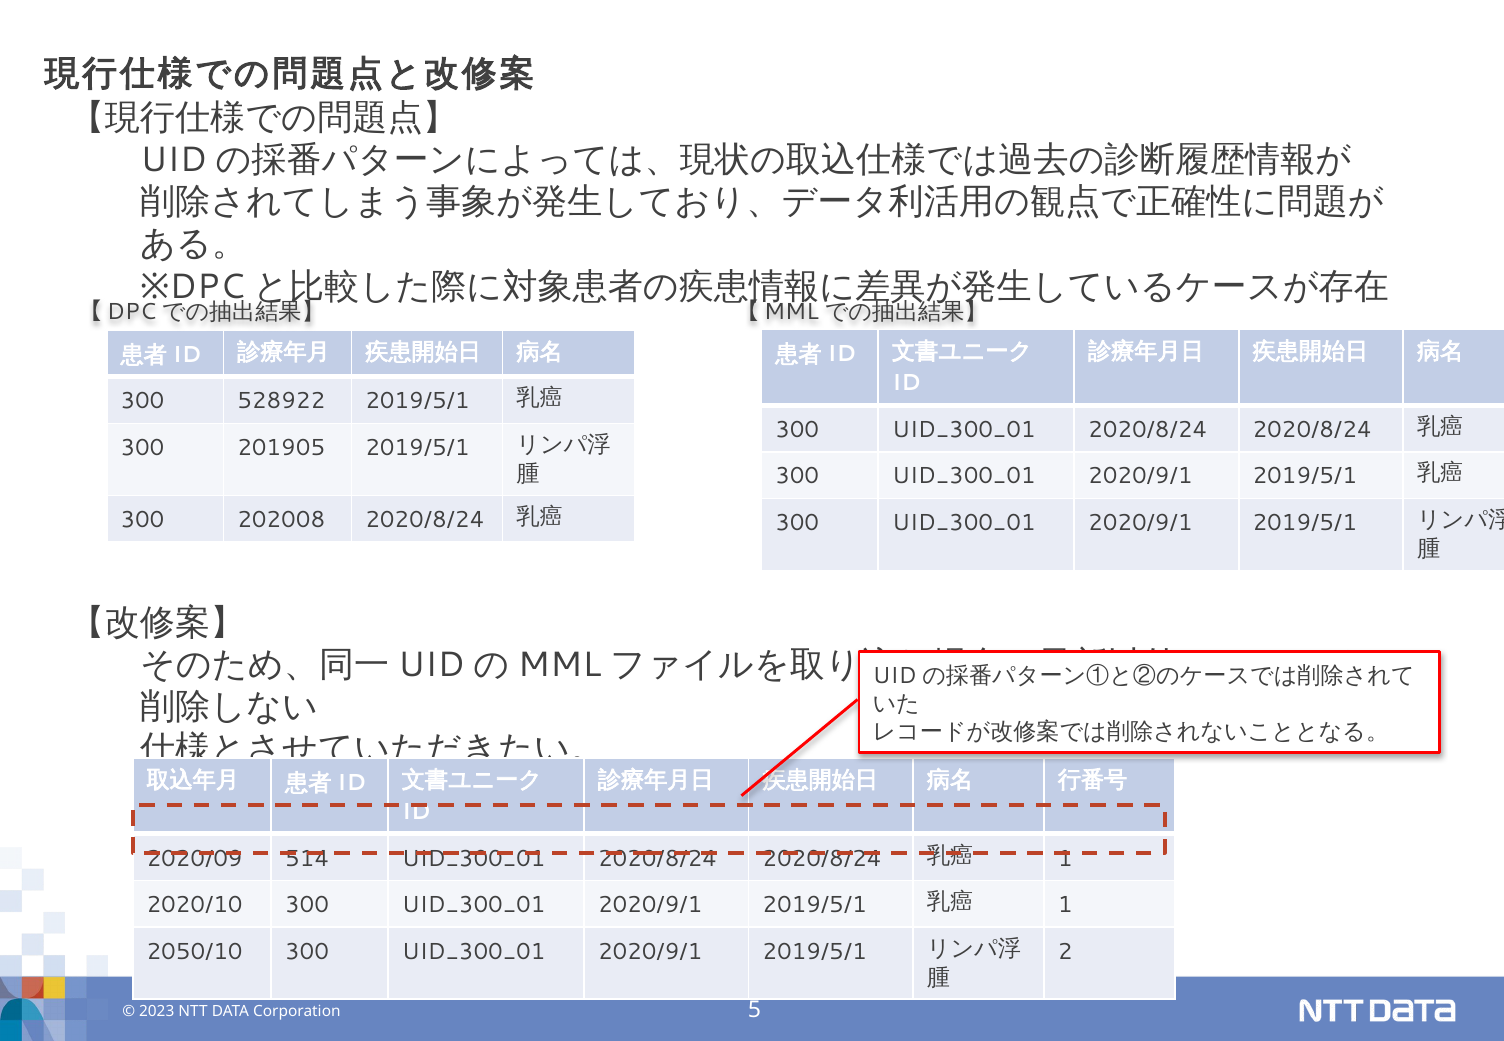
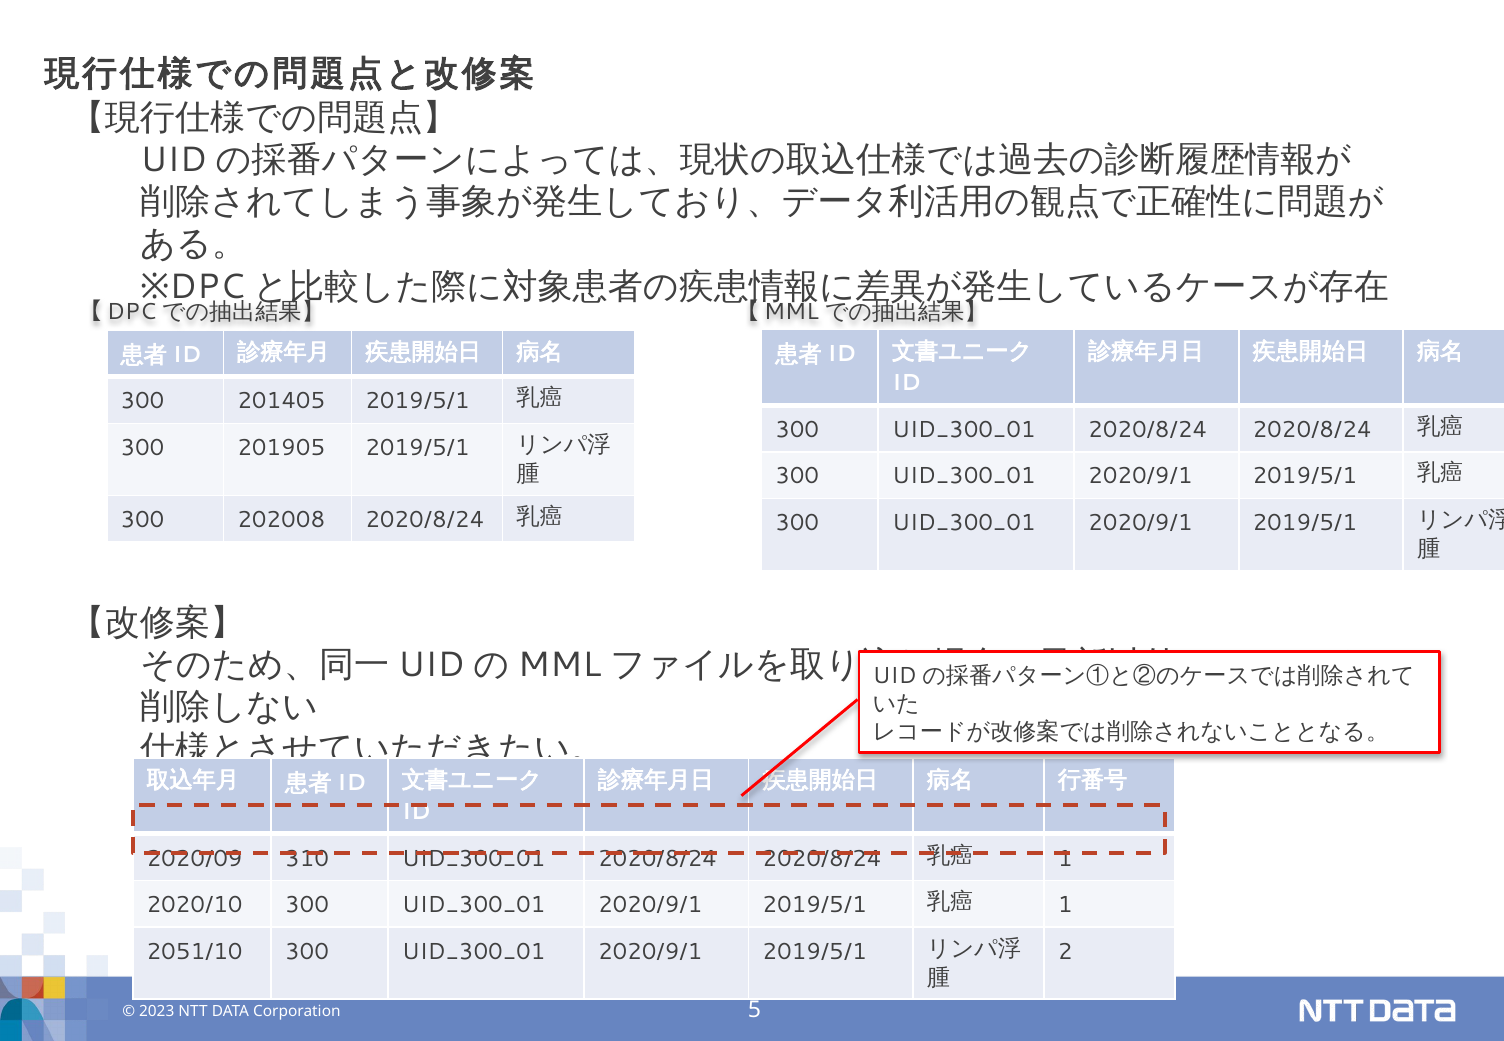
528922: 528922 -> 201405 (281, 401)
514: 514 -> 310 (307, 859)
2050/10: 2050/10 -> 2051/10 (195, 952)
